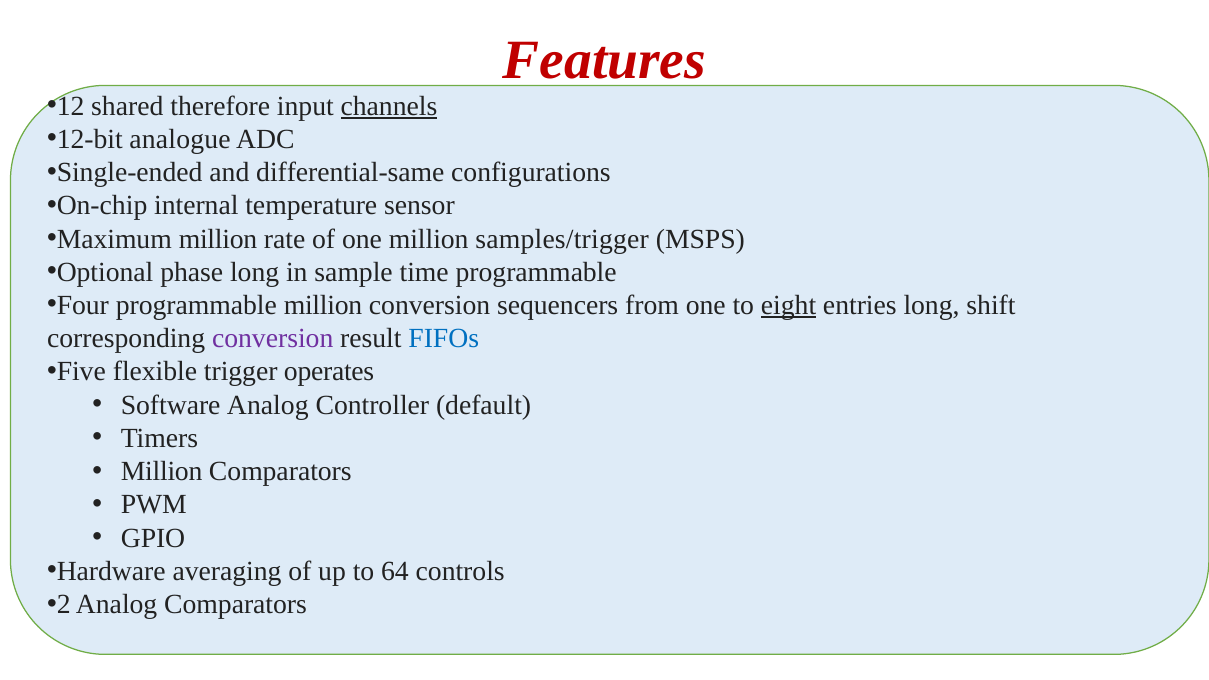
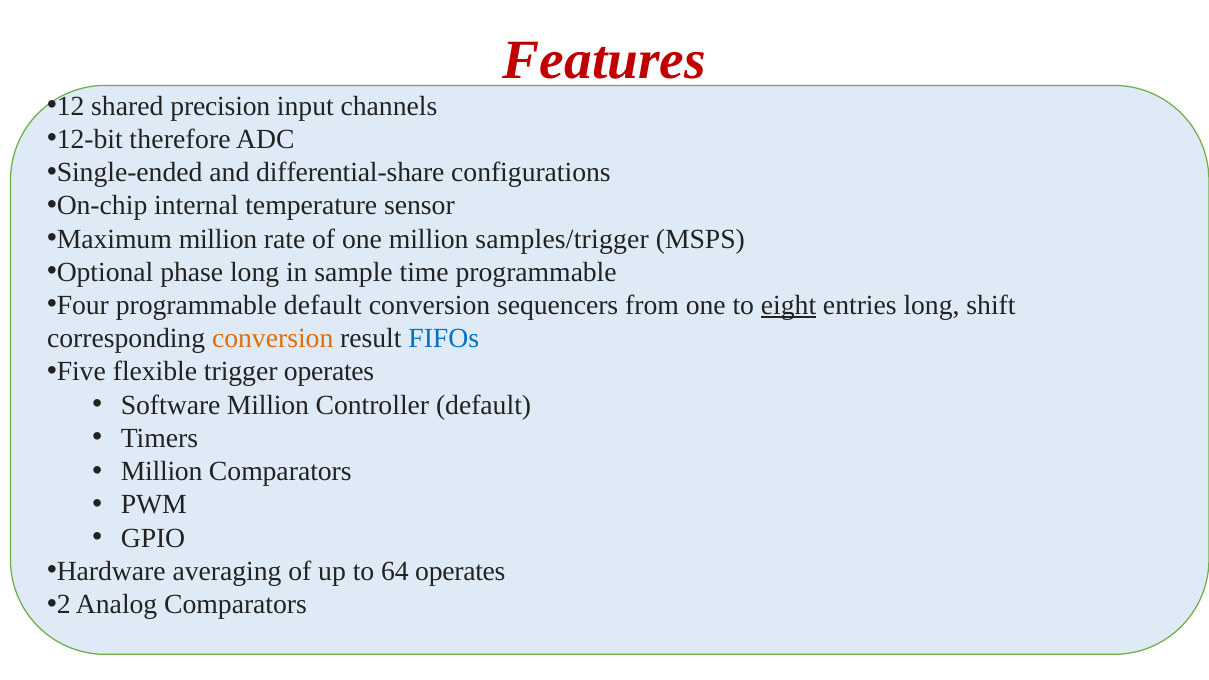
therefore: therefore -> precision (220, 106)
channels underline: present -> none (389, 106)
analogue: analogue -> therefore (180, 139)
differential-same: differential-same -> differential-share (350, 172)
programmable million: million -> default (323, 305)
conversion colour: purple -> orange (273, 339)
Software Analog: Analog -> Million (268, 405)
64 controls: controls -> operates (460, 571)
